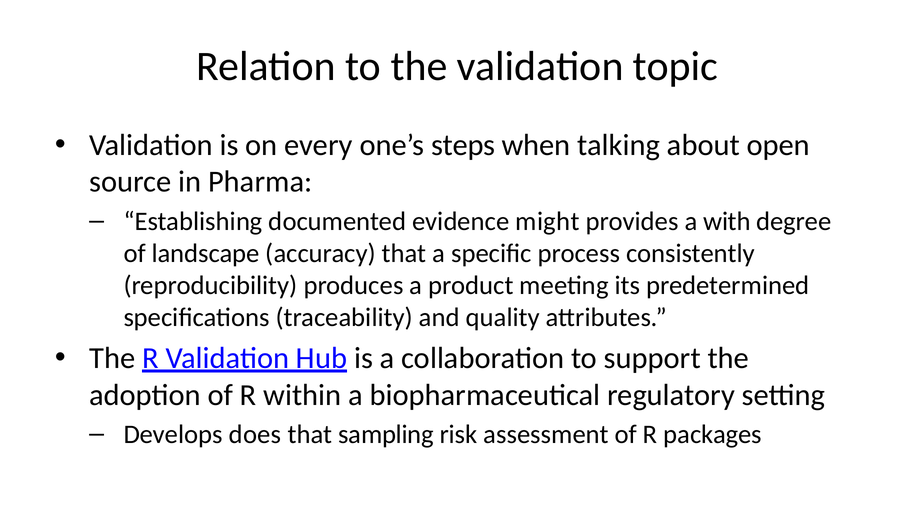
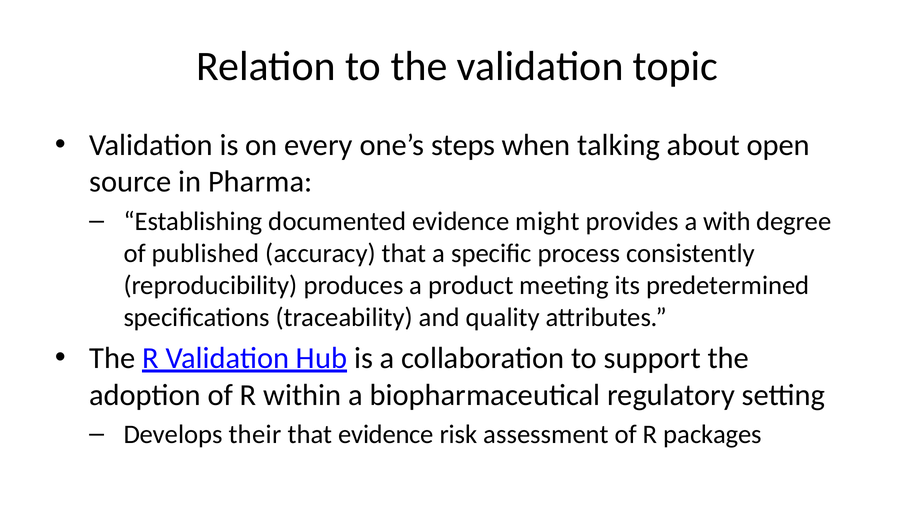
landscape: landscape -> published (206, 253)
does: does -> their (255, 434)
that sampling: sampling -> evidence (386, 434)
